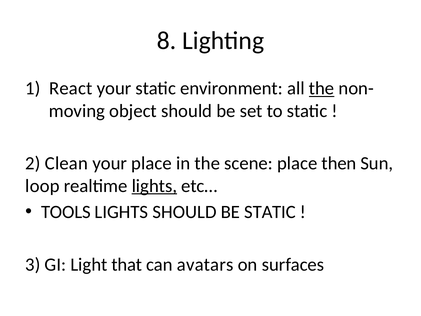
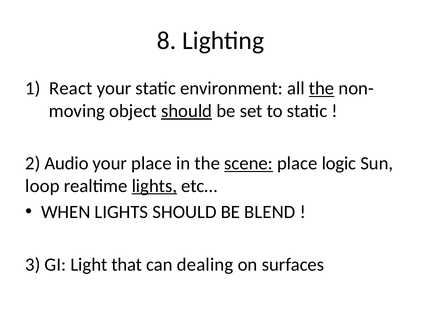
should underline: none -> present (187, 111)
Clean: Clean -> Audio (67, 163)
scene underline: none -> present (249, 163)
then: then -> logic (339, 163)
TOOLS: TOOLS -> WHEN (66, 212)
BE STATIC: STATIC -> BLEND (270, 212)
avatars: avatars -> dealing (205, 264)
